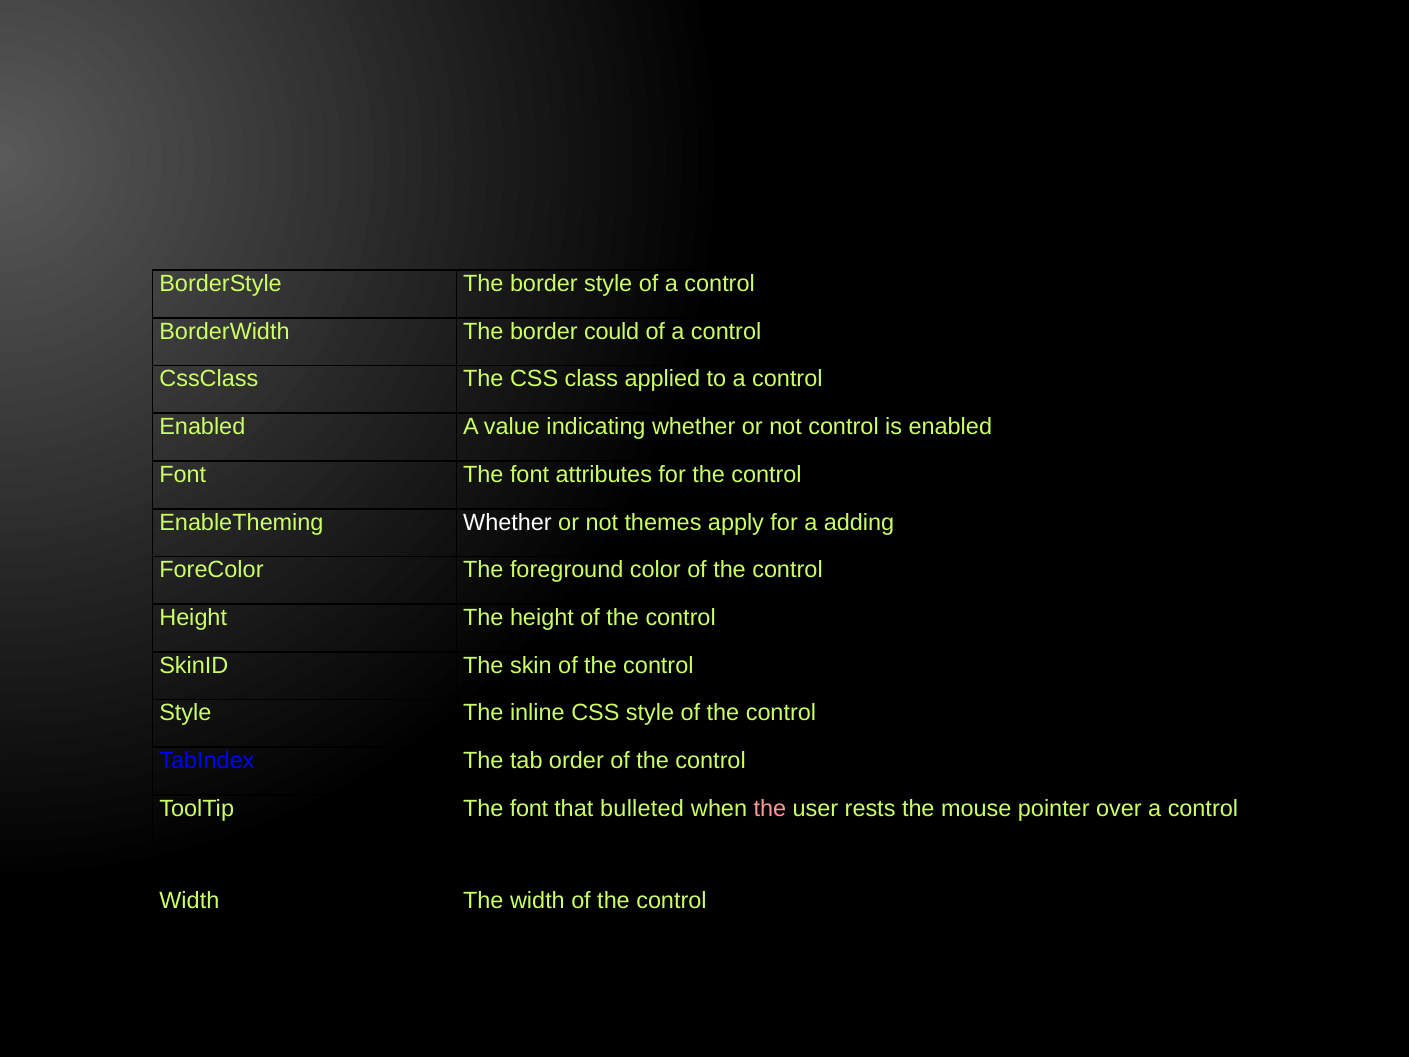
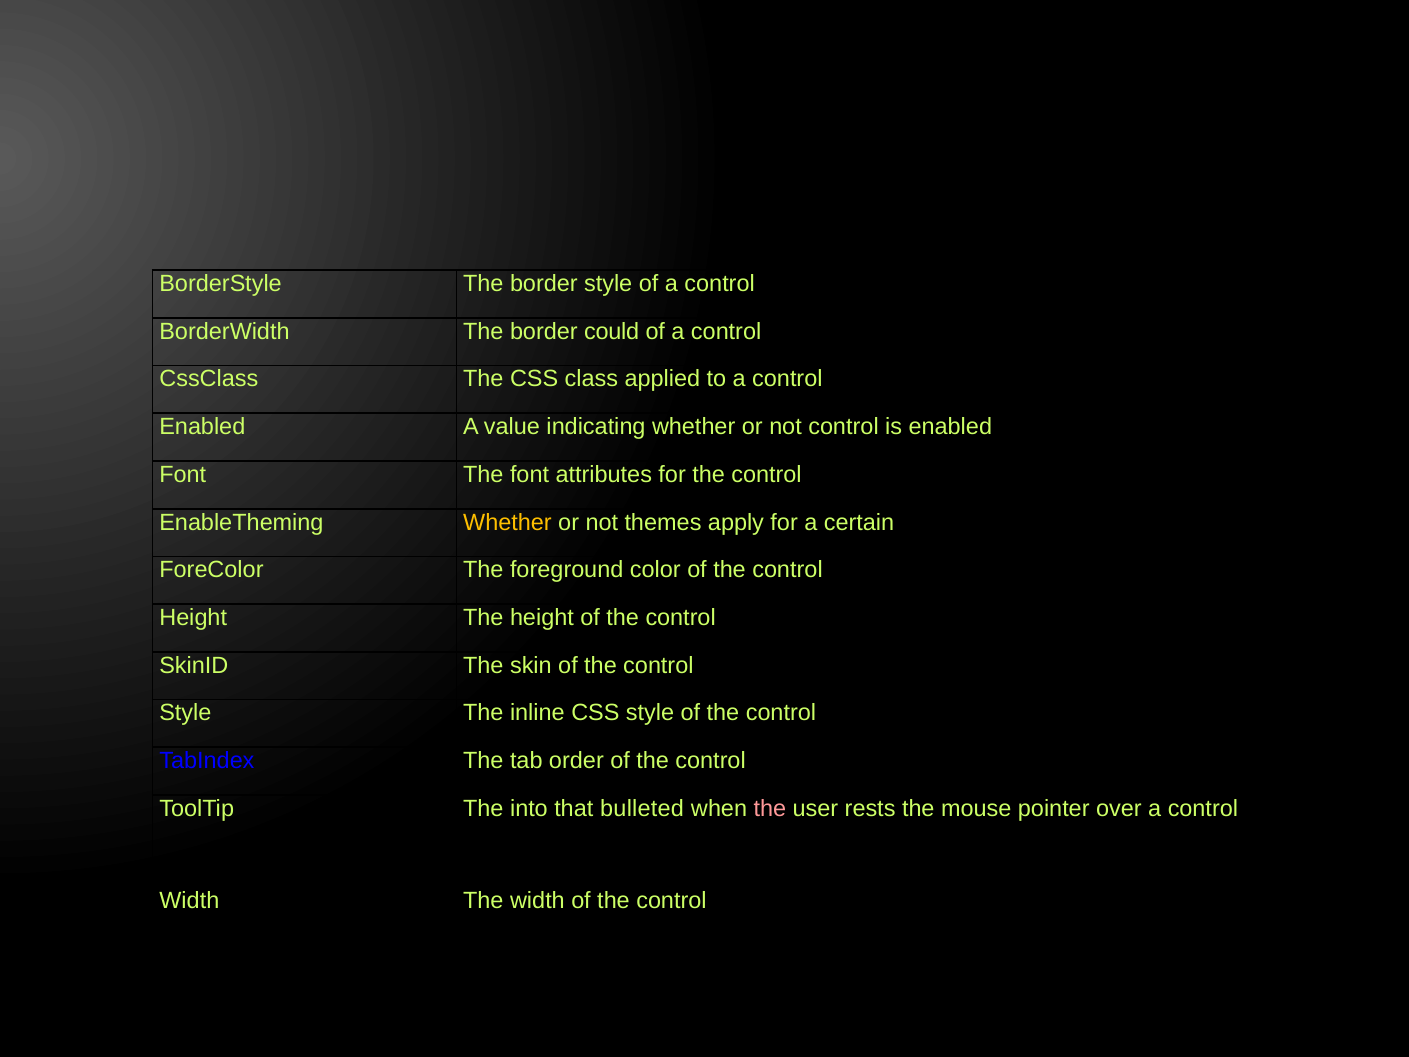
Whether colour: white -> yellow (507, 522)
adding: adding -> certain (859, 522)
ToolTip The font: font -> into (529, 808)
